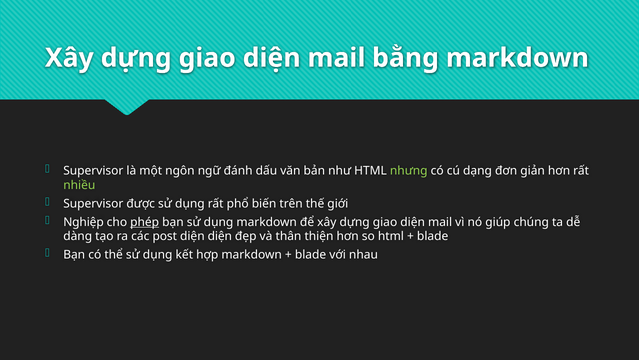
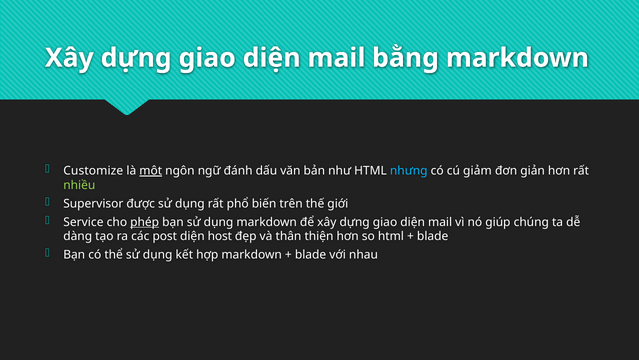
Supervisor: Supervisor -> Customize (93, 171)
một underline: none -> present (151, 171)
nhưng colour: light green -> light blue (409, 171)
dạng: dạng -> giảm (477, 171)
Nghiệp: Nghiệp -> Service (83, 222)
diện diện: diện -> host (220, 236)
